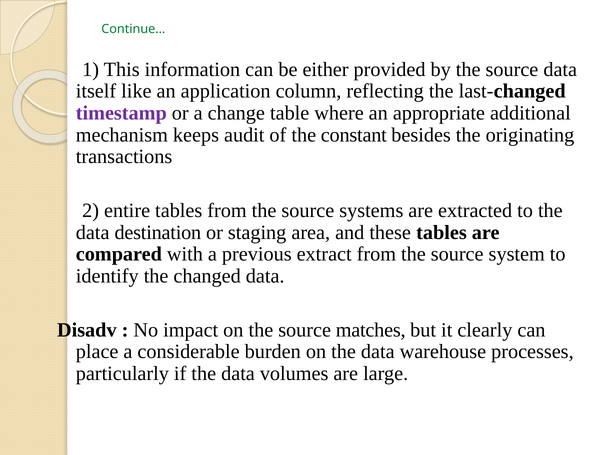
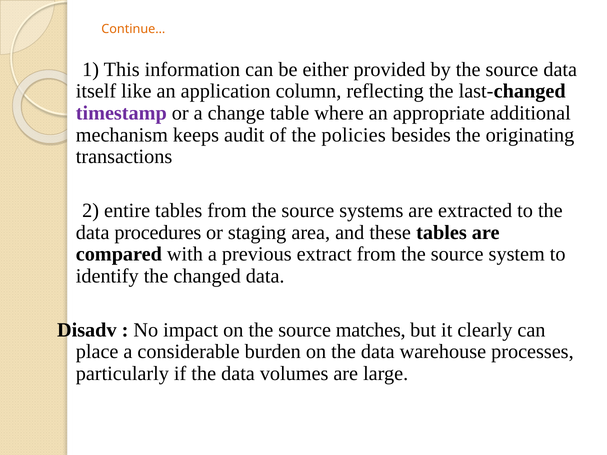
Continue… colour: green -> orange (133, 29)
constant: constant -> policies (354, 135)
destination: destination -> procedures (158, 233)
